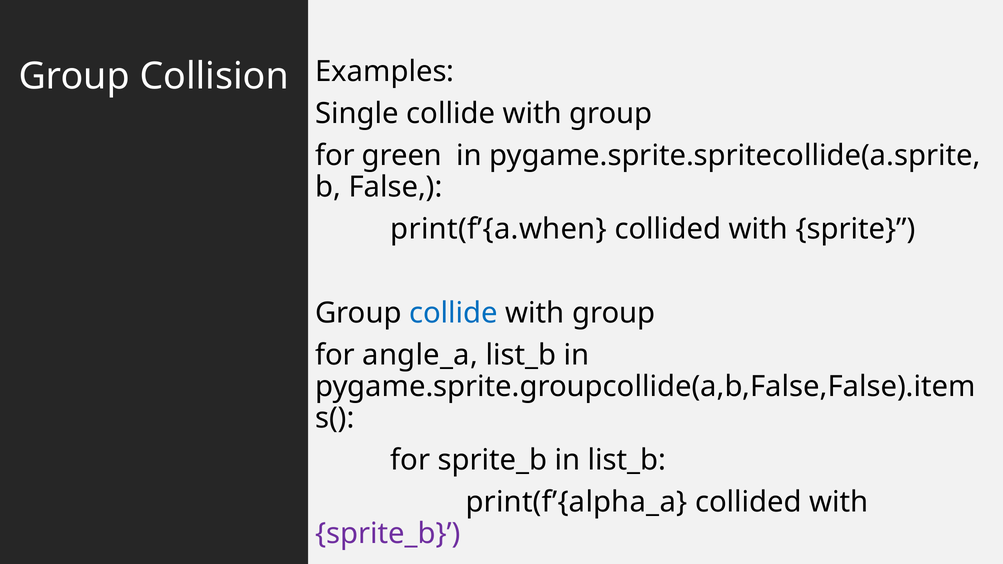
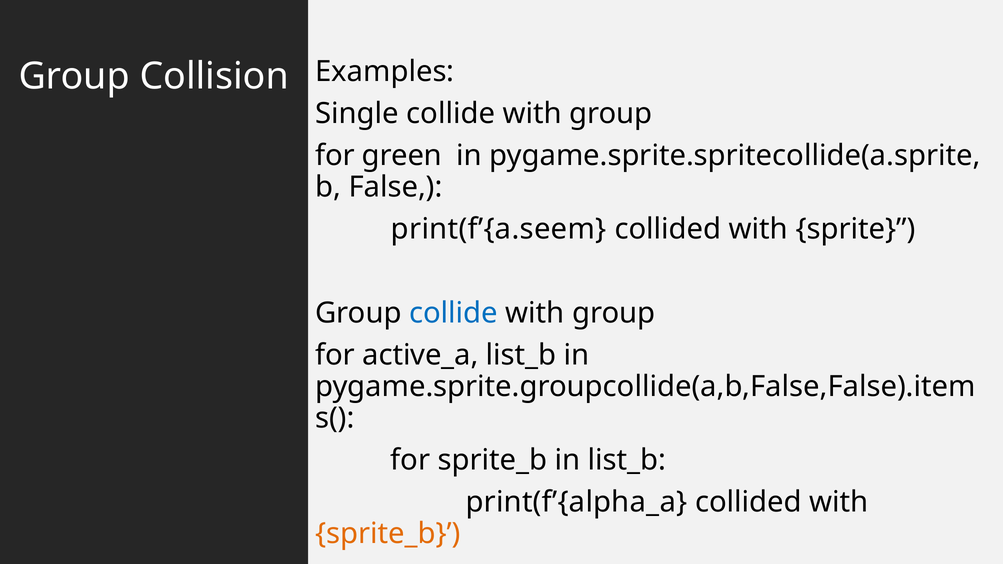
print(f’{a.when: print(f’{a.when -> print(f’{a.seem (499, 229)
angle_a: angle_a -> active_a (420, 355)
sprite_b colour: purple -> orange (388, 534)
